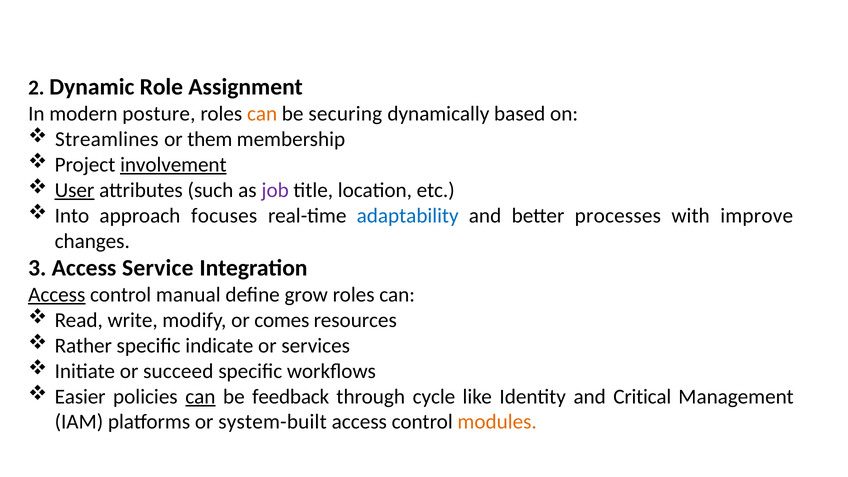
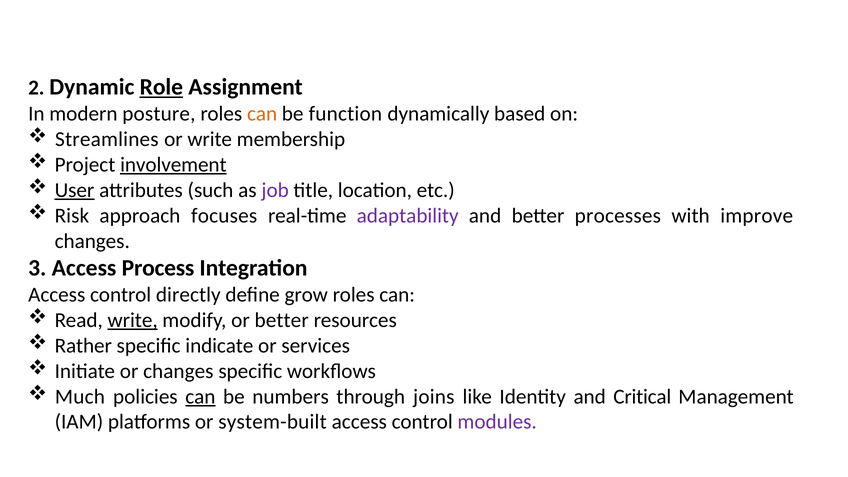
Role underline: none -> present (161, 87)
securing: securing -> function (345, 114)
or them: them -> write (210, 139)
Into: Into -> Risk (72, 216)
adaptability colour: blue -> purple (408, 216)
Service: Service -> Process (158, 268)
Access underline: present -> none (57, 295)
manual: manual -> directly (188, 295)
write underline: none -> present (133, 320)
or comes: comes -> better (282, 320)
or succeed: succeed -> changes (178, 371)
Easier: Easier -> Much (80, 397)
feedback: feedback -> numbers (291, 397)
cycle: cycle -> joins (434, 397)
modules colour: orange -> purple (497, 422)
